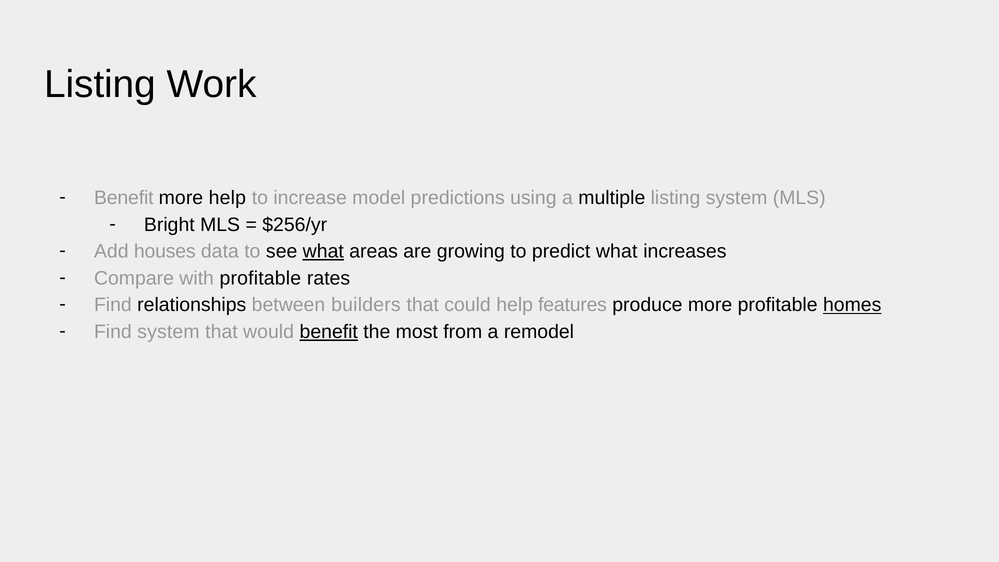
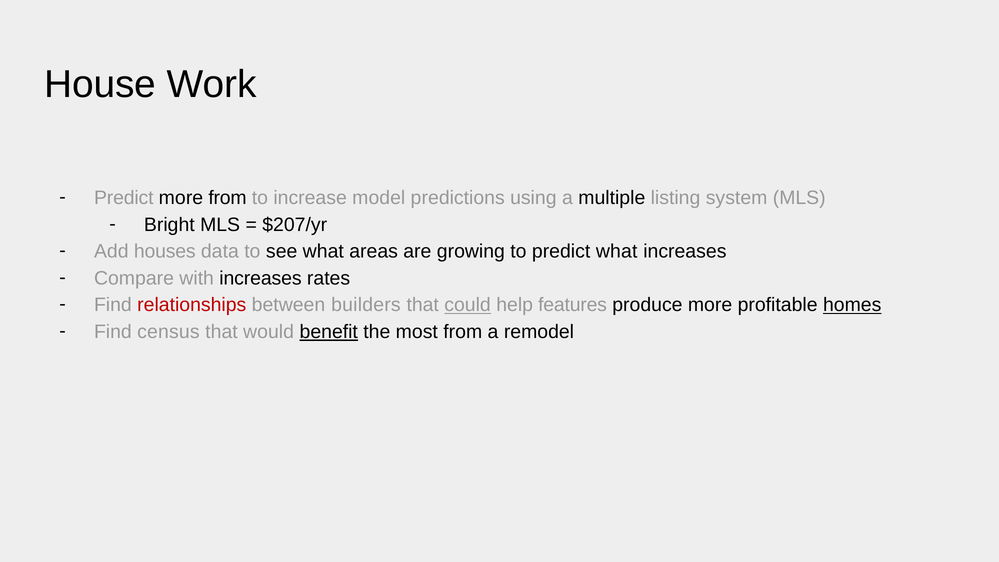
Listing: Listing -> House (100, 85)
Benefit: Benefit -> Predict (124, 198)
more help: help -> from (228, 198)
$256/yr: $256/yr -> $207/yr (295, 225)
what underline: present -> none (323, 251)
with profitable: profitable -> increases (260, 278)
relationships colour: black -> red (192, 305)
could underline: none -> present (468, 305)
Find system: system -> census (168, 332)
